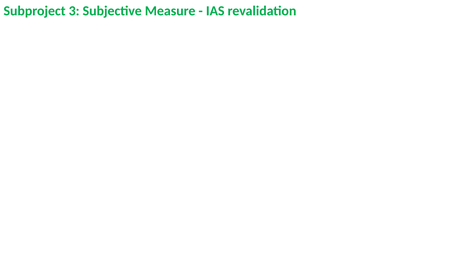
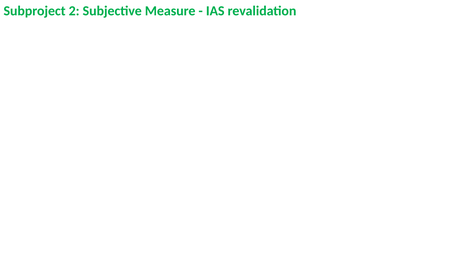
3: 3 -> 2 (74, 11)
